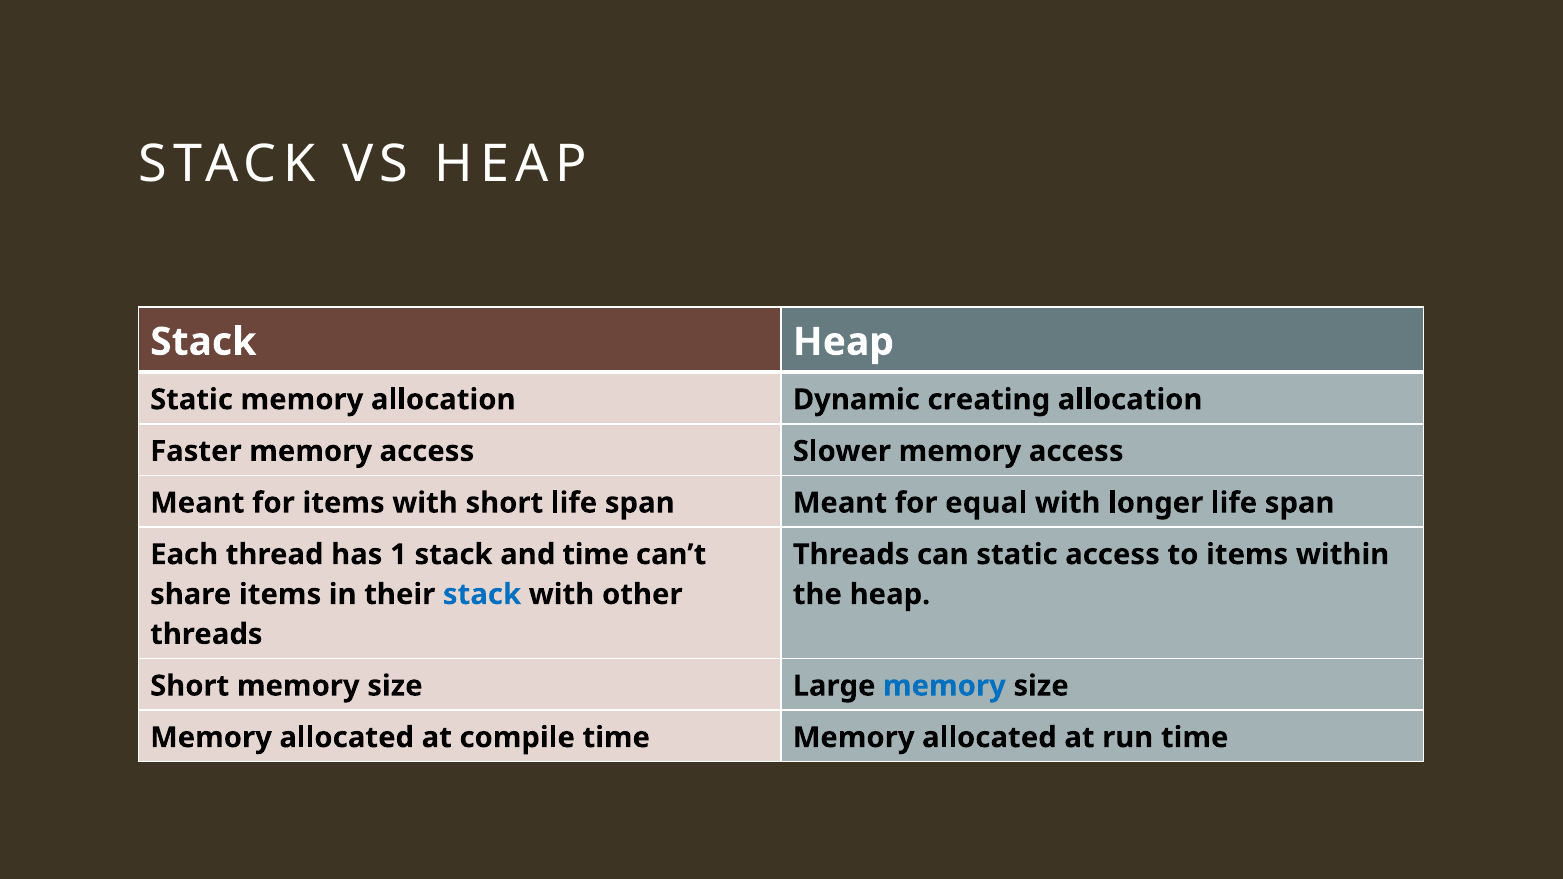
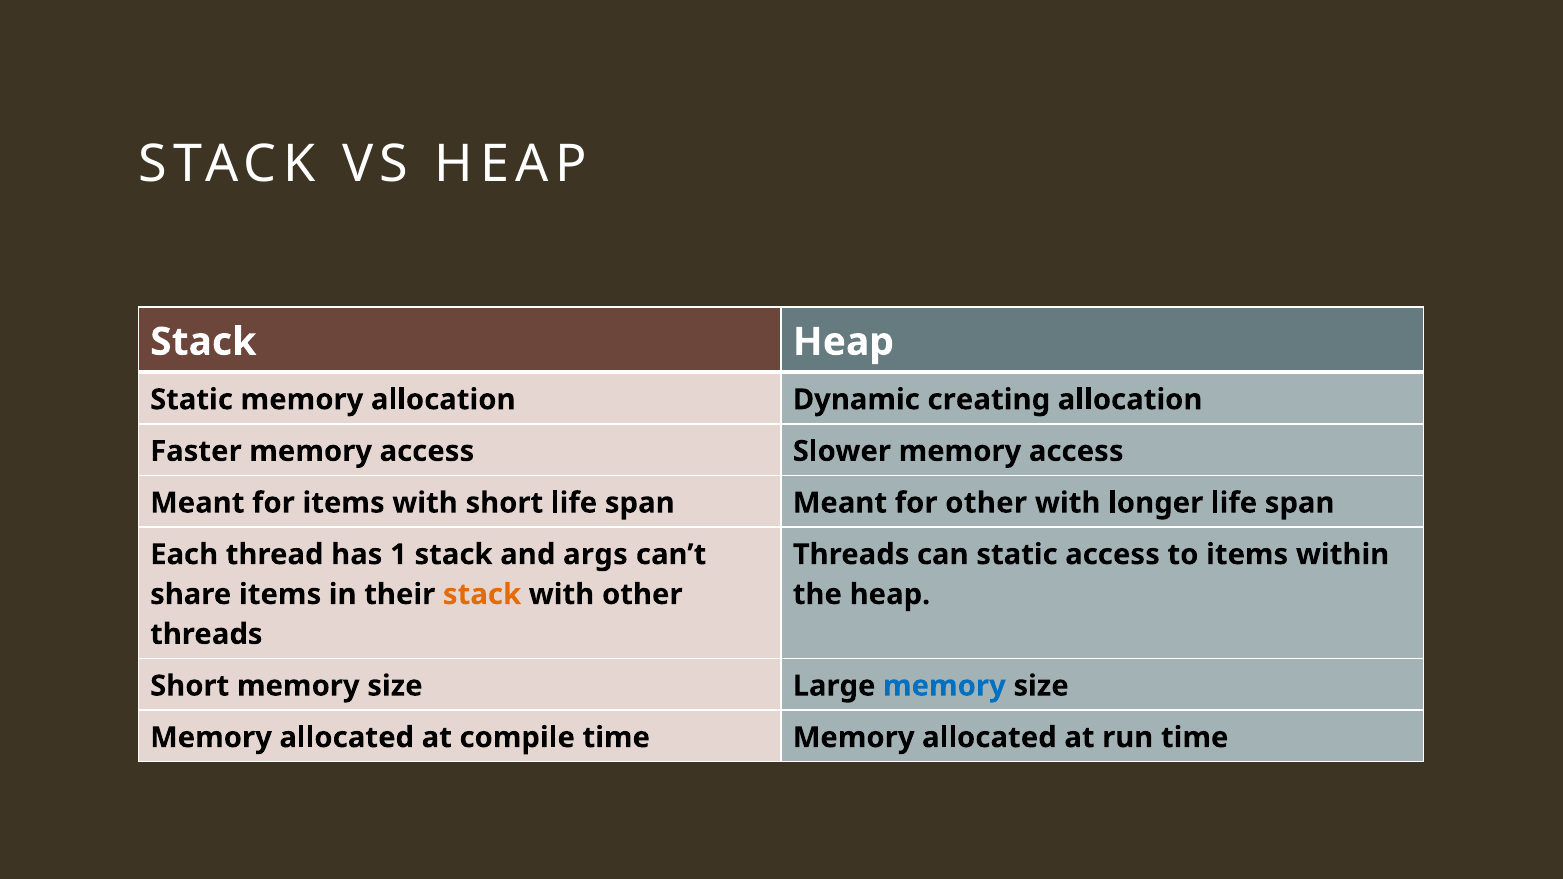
for equal: equal -> other (986, 503)
and time: time -> args (595, 555)
stack colour: blue -> orange (482, 595)
